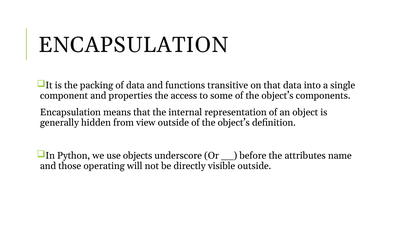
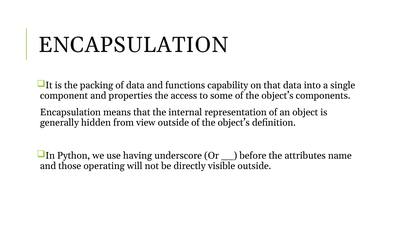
transitive: transitive -> capability (228, 85)
objects: objects -> having (138, 156)
